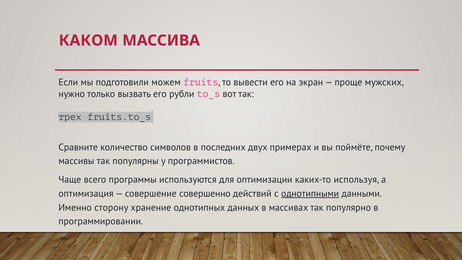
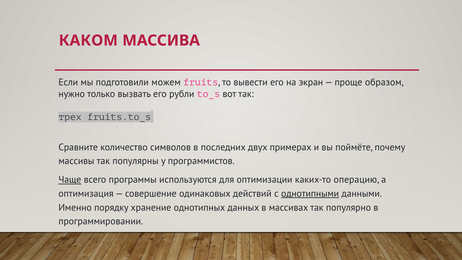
мужских: мужских -> образом (384, 82)
Чаще underline: none -> present (70, 180)
используя: используя -> операцию (356, 180)
совершенно: совершенно -> одинаковых (205, 194)
сторону: сторону -> порядку (111, 207)
